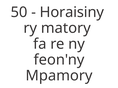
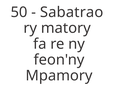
Horaisiny: Horaisiny -> Sabatrao (72, 12)
